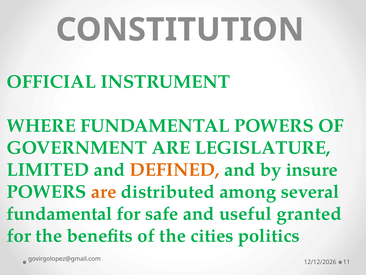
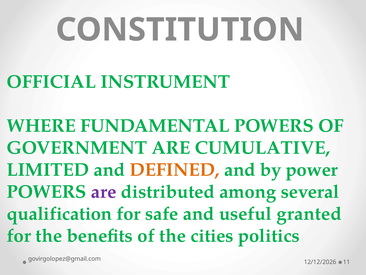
LEGISLATURE: LEGISLATURE -> CUMULATIVE (263, 148)
insure: insure -> power (312, 170)
are colour: orange -> purple (104, 192)
fundamental: fundamental -> qualification (59, 214)
